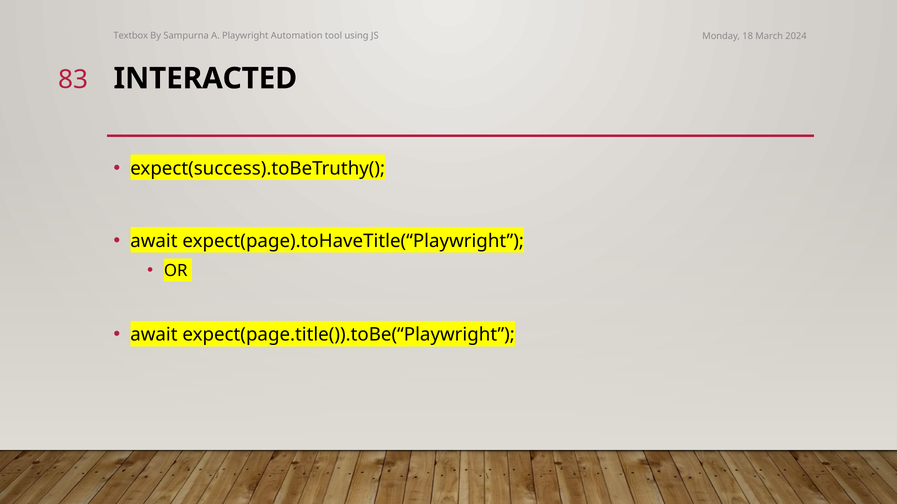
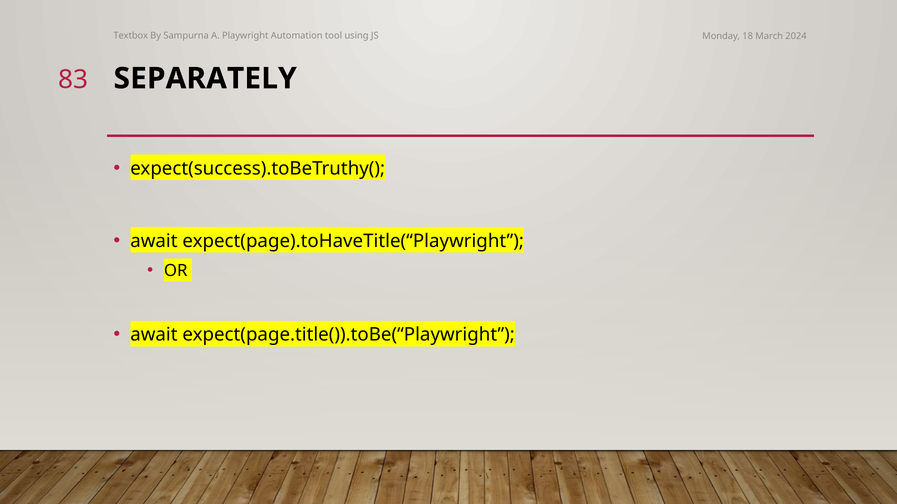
INTERACTED: INTERACTED -> SEPARATELY (205, 79)
